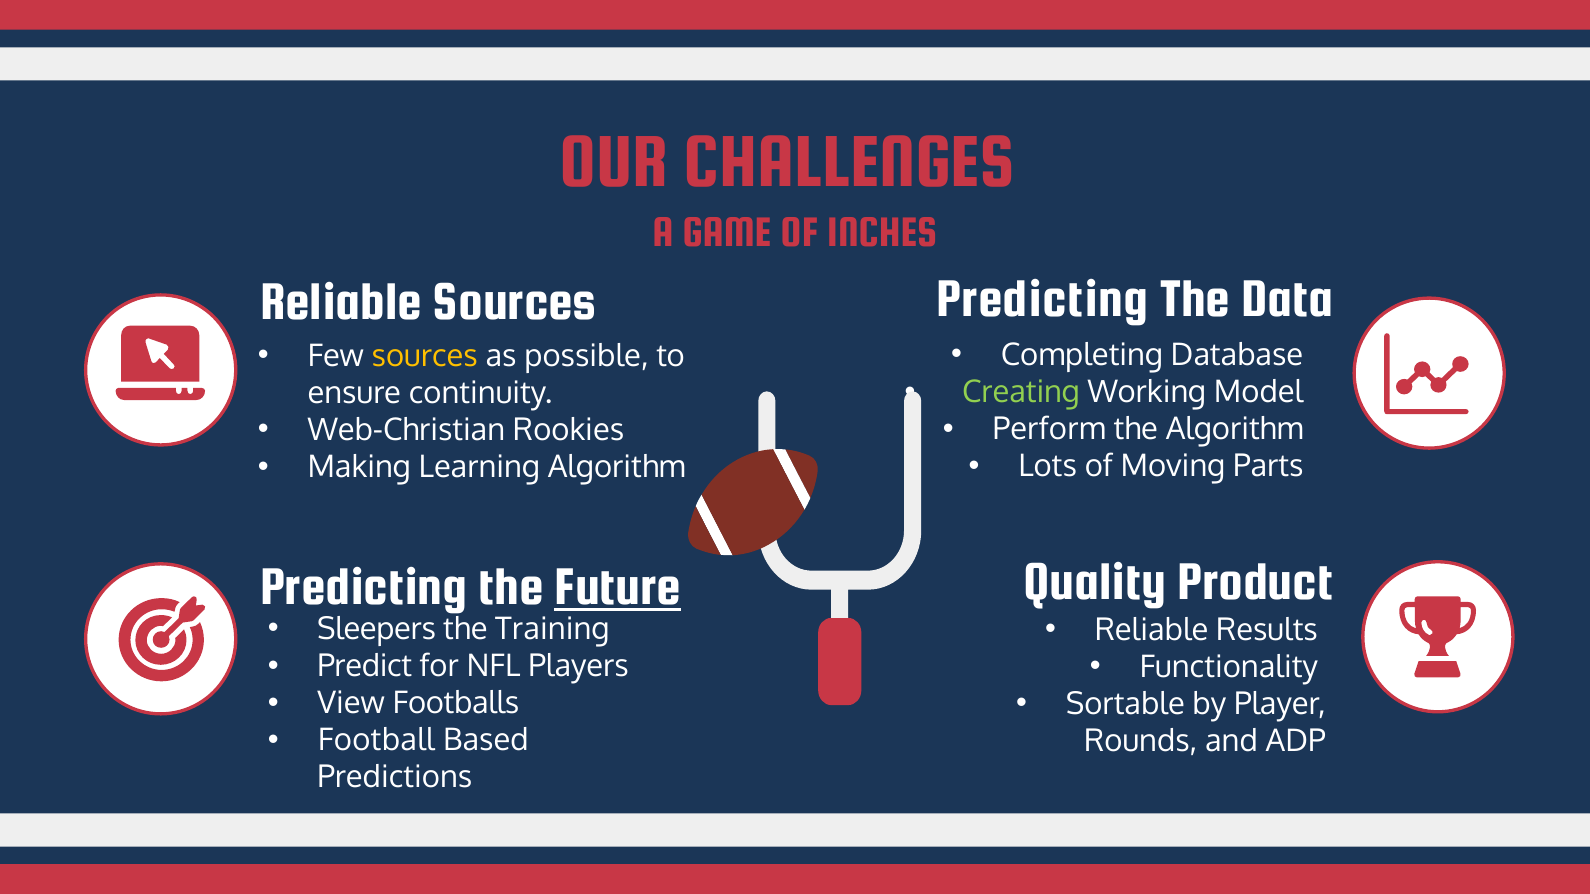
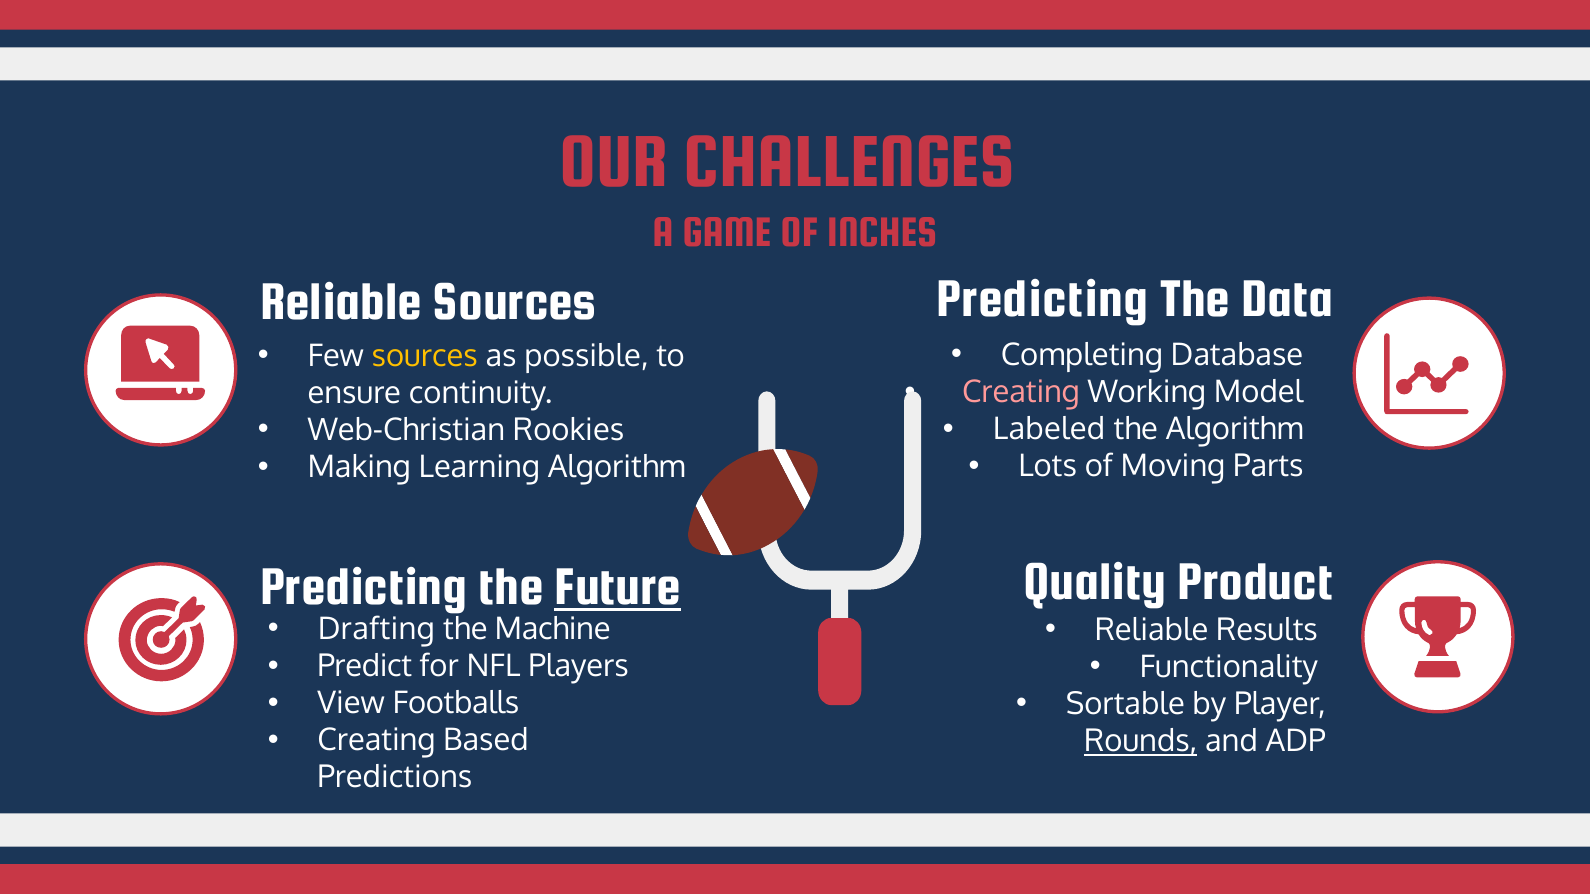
Creating colour: light green -> pink (1021, 393)
Perform: Perform -> Labeled (1049, 430)
Sleepers: Sleepers -> Drafting (376, 630)
Training: Training -> Machine (553, 630)
Football: Football -> Creating (376, 741)
Rounds underline: none -> present (1141, 742)
